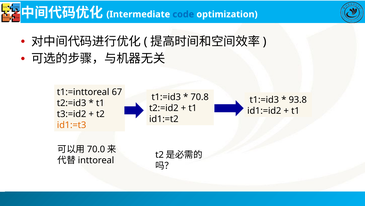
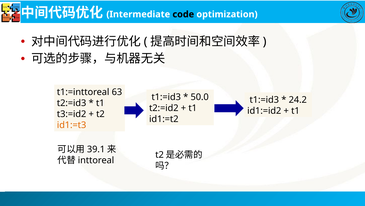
code colour: blue -> black (183, 14)
67: 67 -> 63 (117, 92)
70.8: 70.8 -> 50.0 (200, 97)
93.8: 93.8 -> 24.2 (298, 99)
70.0: 70.0 -> 39.1 (96, 149)
